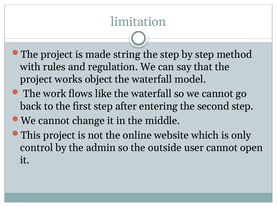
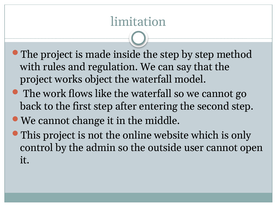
string: string -> inside (127, 55)
